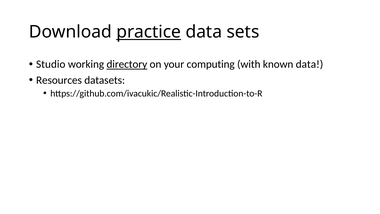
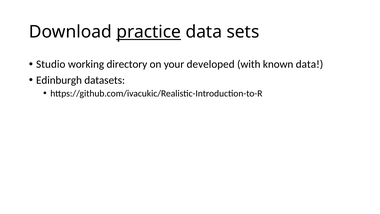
directory underline: present -> none (127, 64)
computing: computing -> developed (211, 64)
Resources: Resources -> Edinburgh (59, 80)
